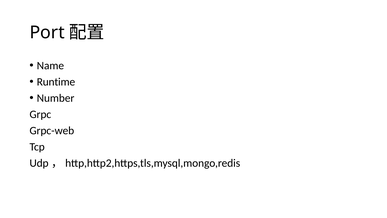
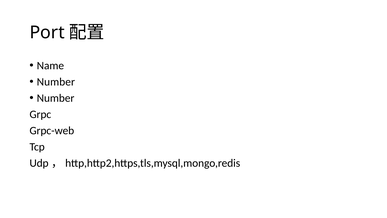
Runtime: Runtime -> Number (56, 82)
